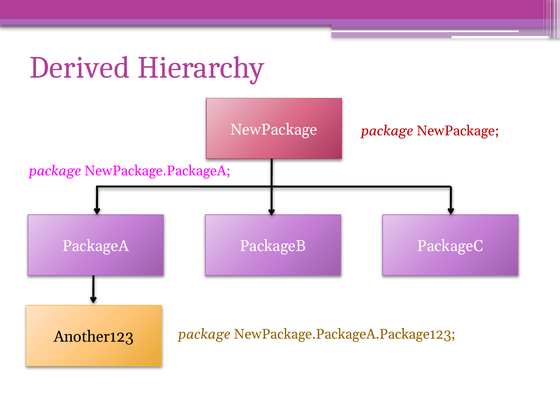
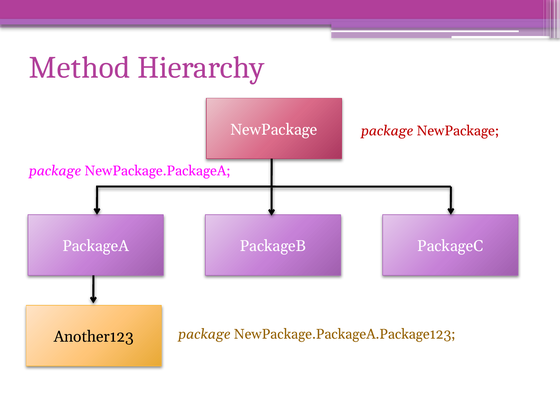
Derived: Derived -> Method (80, 68)
